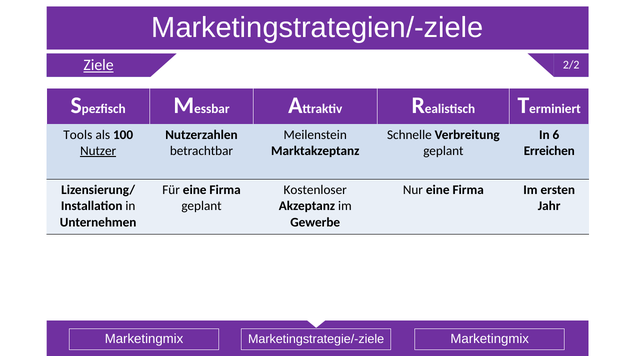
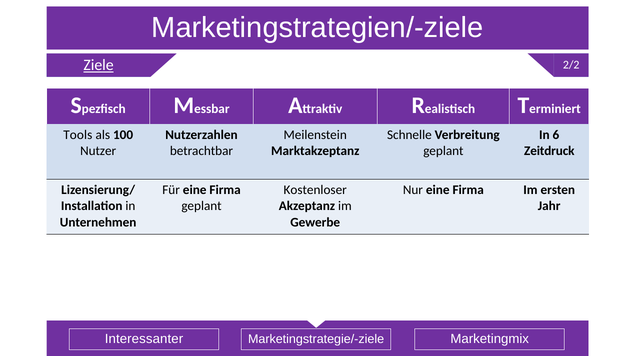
Nutzer underline: present -> none (98, 151)
Erreichen: Erreichen -> Zeitdruck (549, 151)
Marketingmix: Marketingmix -> Interessanter (144, 339)
